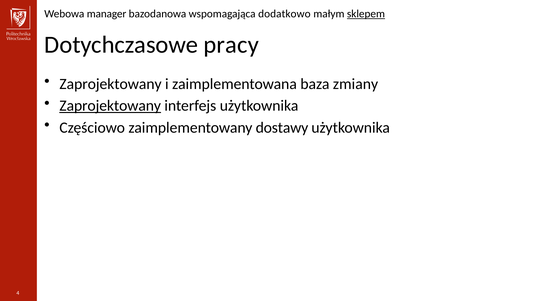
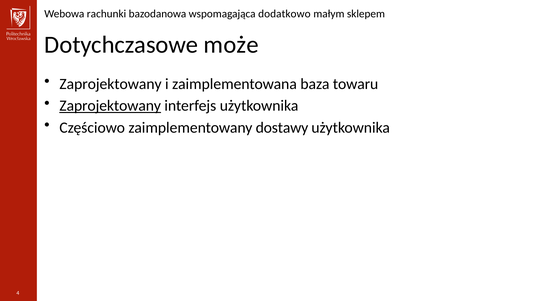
manager: manager -> rachunki (106, 14)
sklepem underline: present -> none (366, 14)
pracy: pracy -> może (231, 45)
zmiany: zmiany -> towaru (356, 84)
